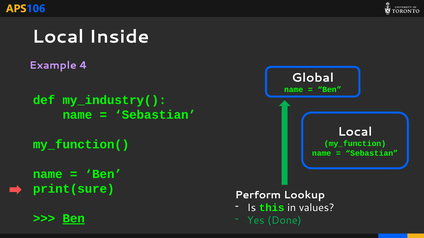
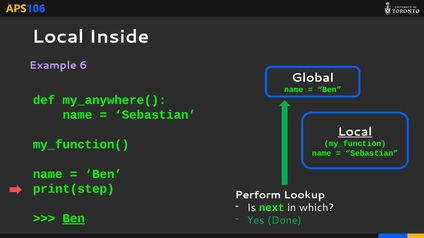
4: 4 -> 6 (83, 65)
my_industry(: my_industry( -> my_anywhere( (114, 100)
Local underline: none -> present (355, 132)
print(sure: print(sure -> print(step (74, 189)
this: this -> next (272, 208)
values: values -> which (317, 208)
